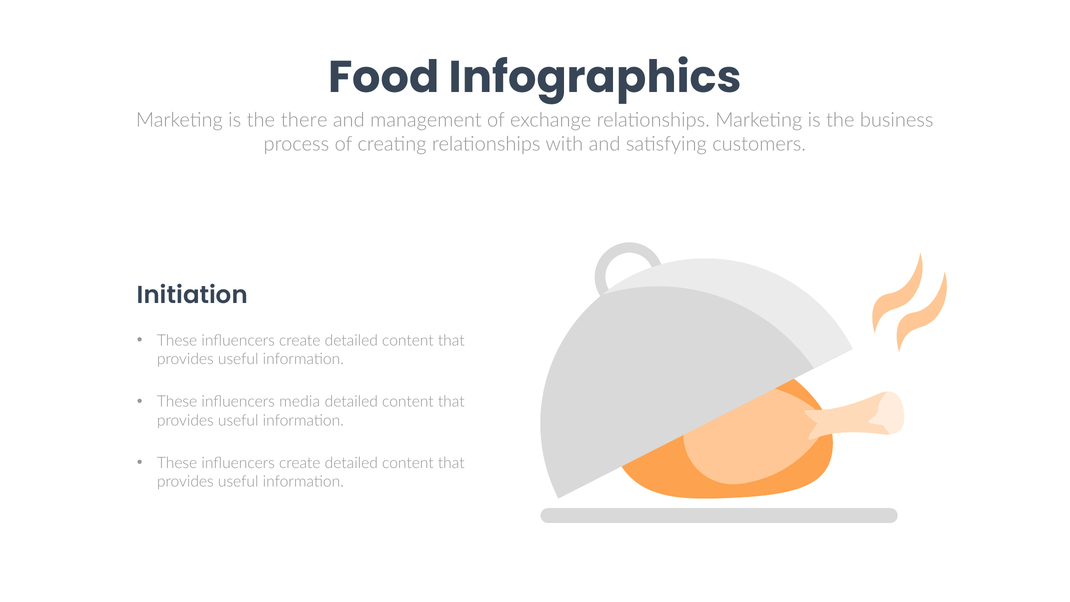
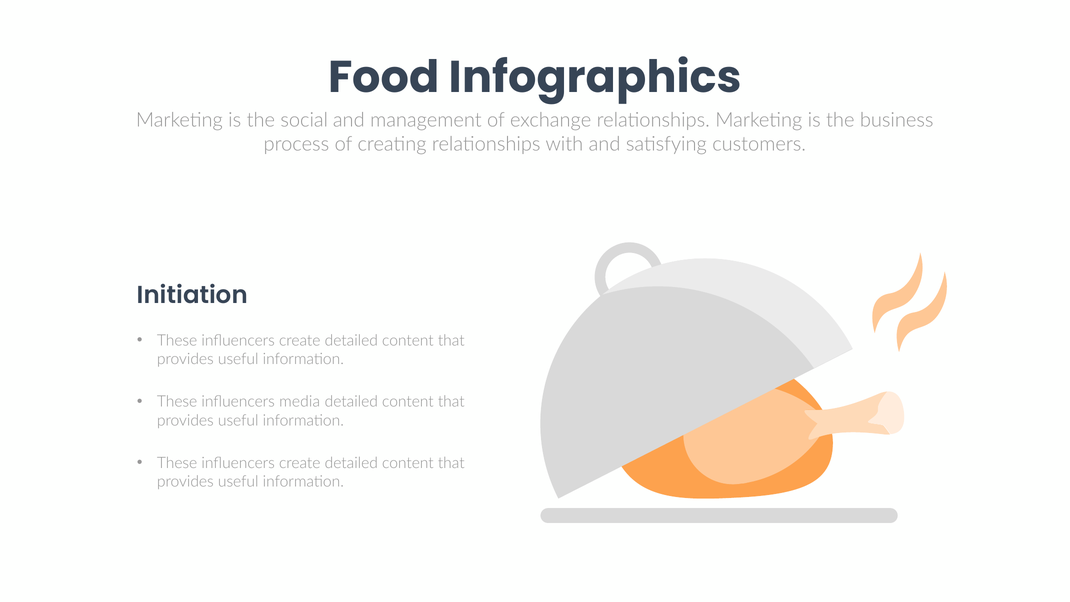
there: there -> social (304, 120)
